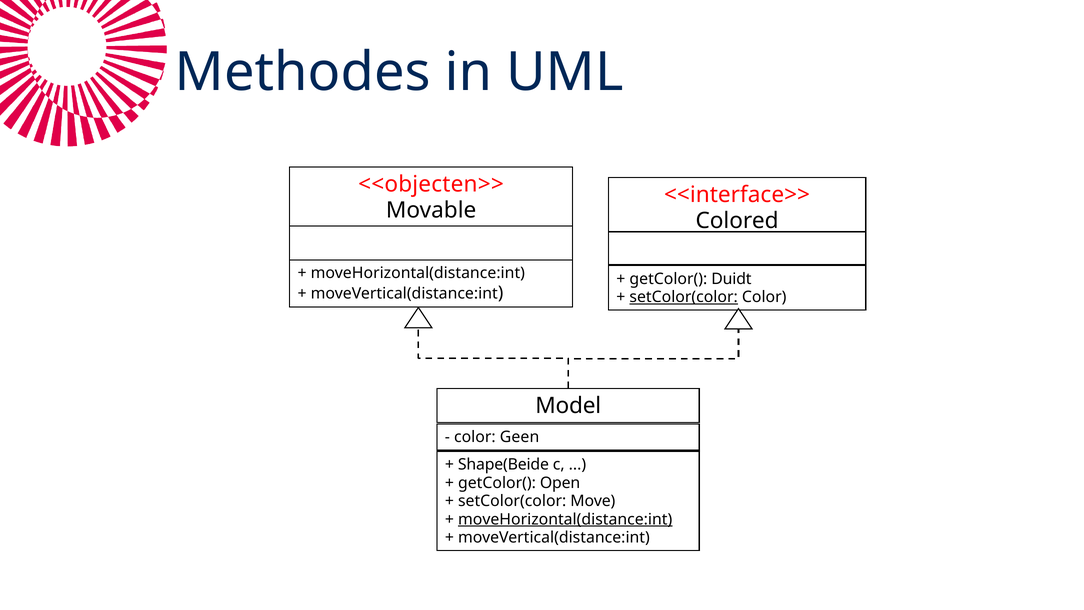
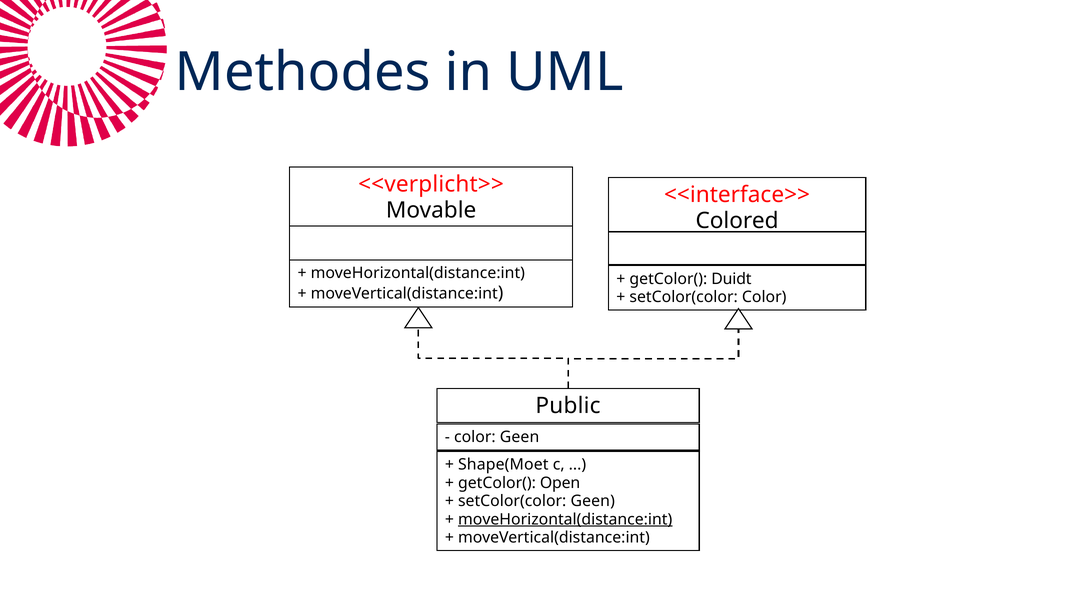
<<objecten>>: <<objecten>> -> <<verplicht>> (431, 184)
setColor(color underline: present -> none (684, 297)
Model: Model -> Public (568, 406)
Shape(Beide: Shape(Beide -> Shape(Moet (503, 464)
setColor(color Move: Move -> Geen (593, 501)
